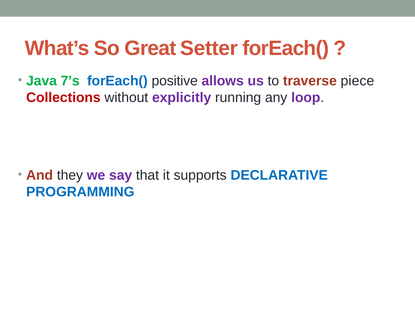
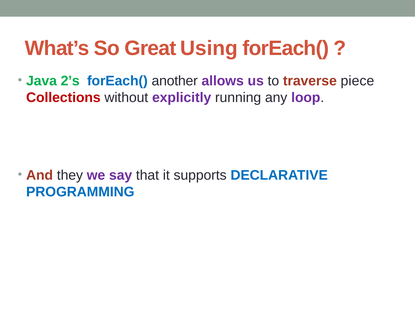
Setter: Setter -> Using (209, 48)
7’s: 7’s -> 2’s (70, 81)
positive: positive -> another (175, 81)
